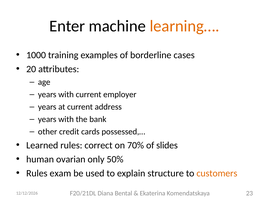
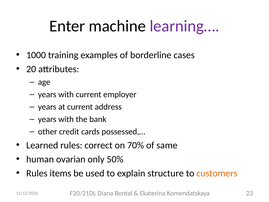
learning… colour: orange -> purple (184, 26)
slides: slides -> same (167, 145)
exam: exam -> items (60, 173)
